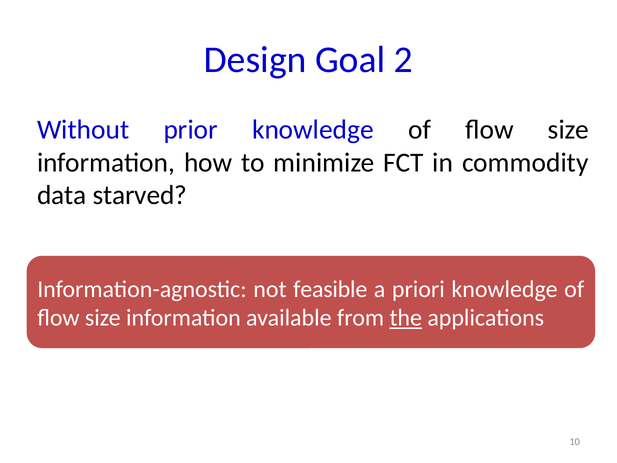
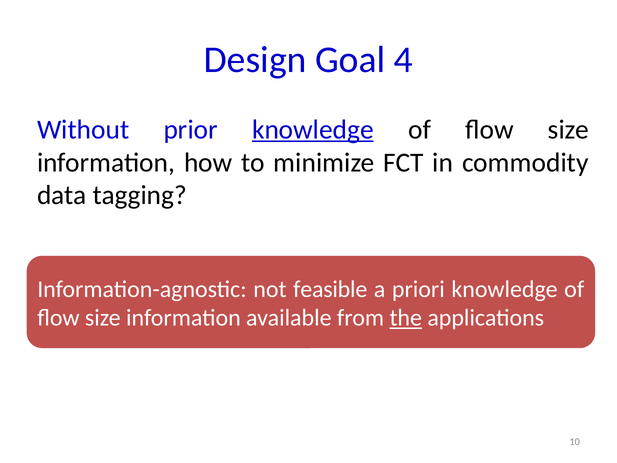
2: 2 -> 4 (403, 60)
knowledge underline: none -> present (313, 129)
starved: starved -> tagging (140, 195)
